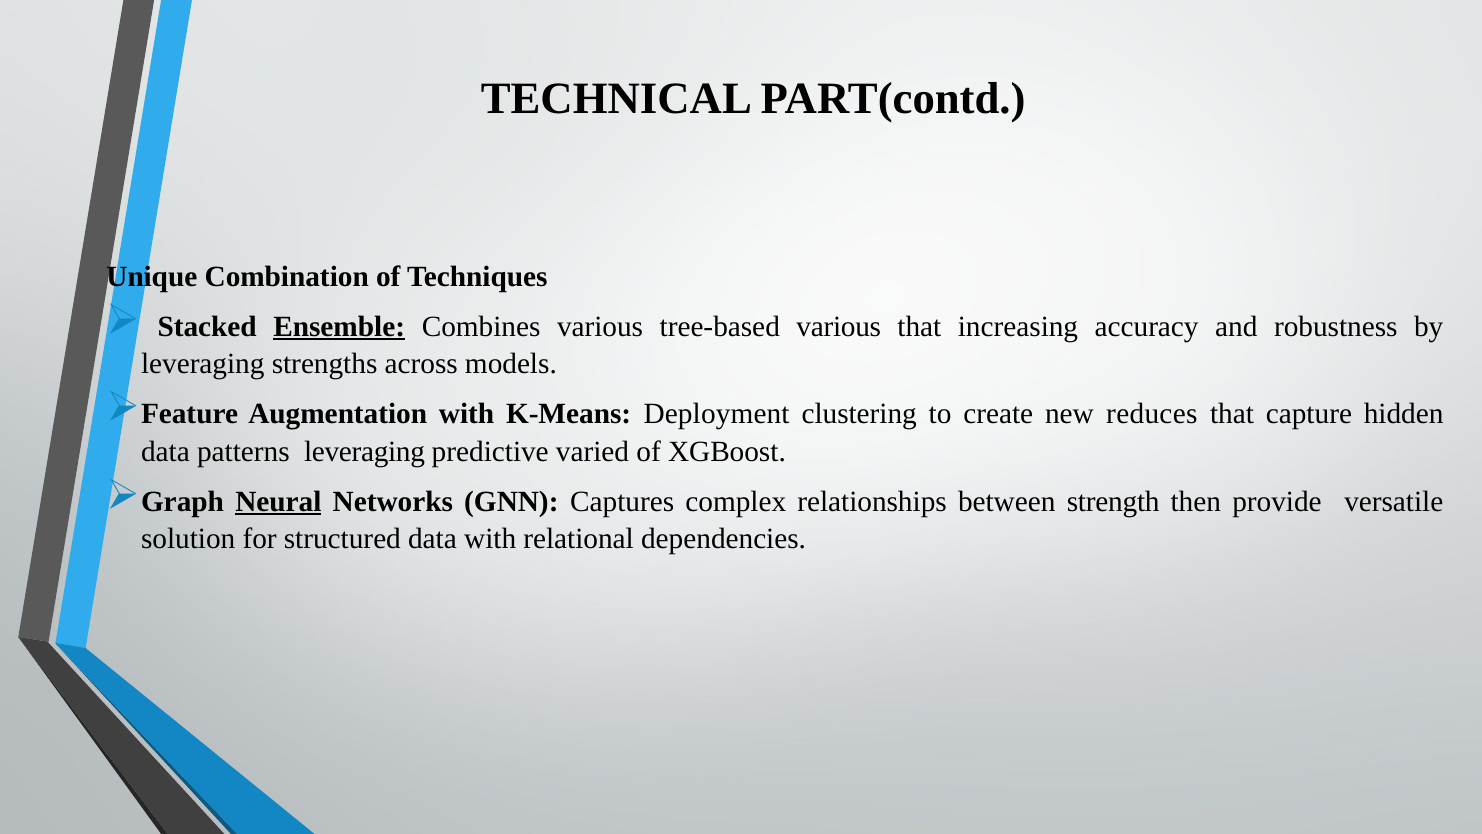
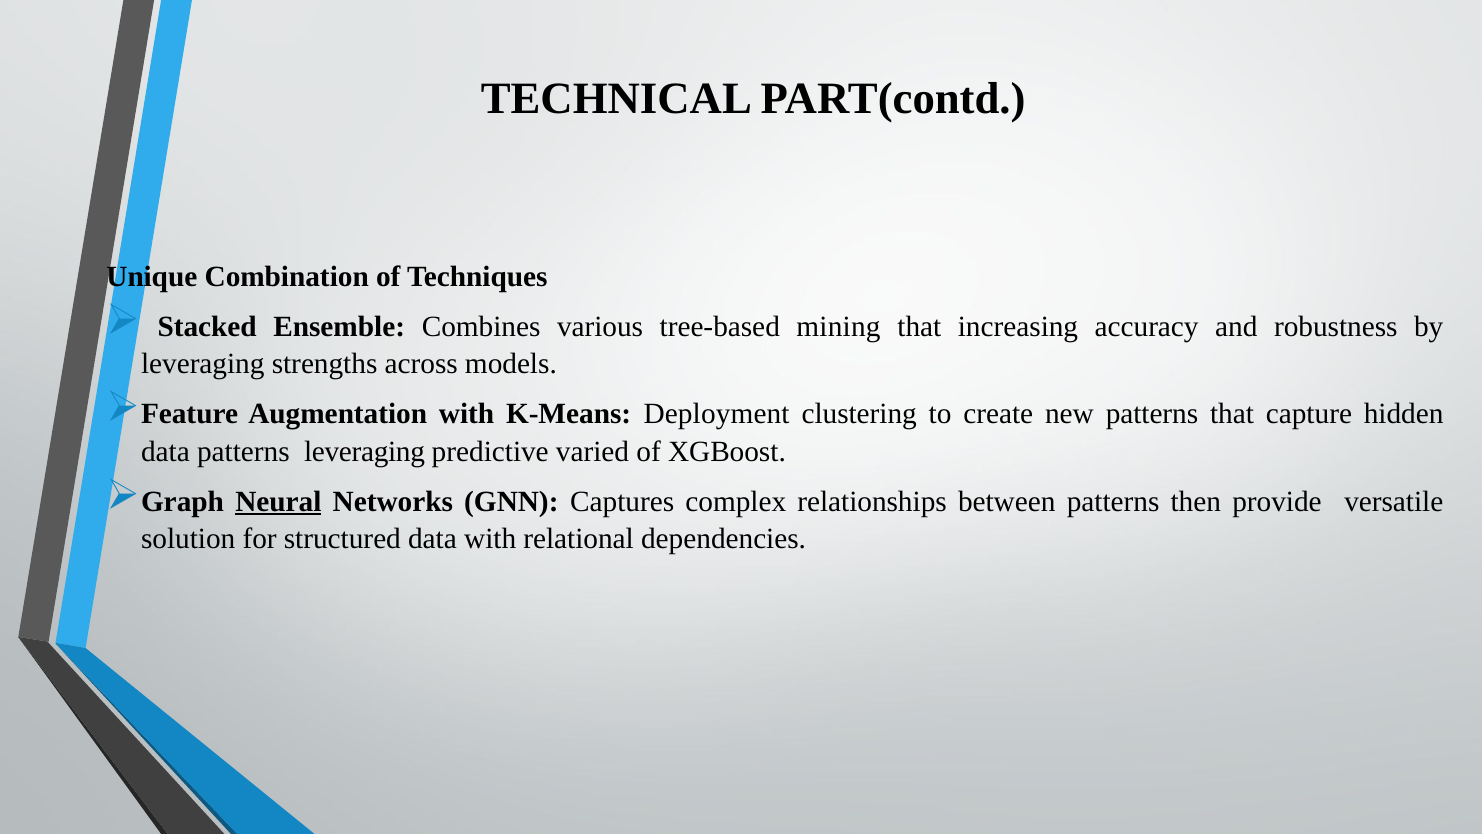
Ensemble underline: present -> none (339, 326)
tree-based various: various -> mining (839, 326)
new reduces: reduces -> patterns (1152, 414)
between strength: strength -> patterns (1113, 501)
